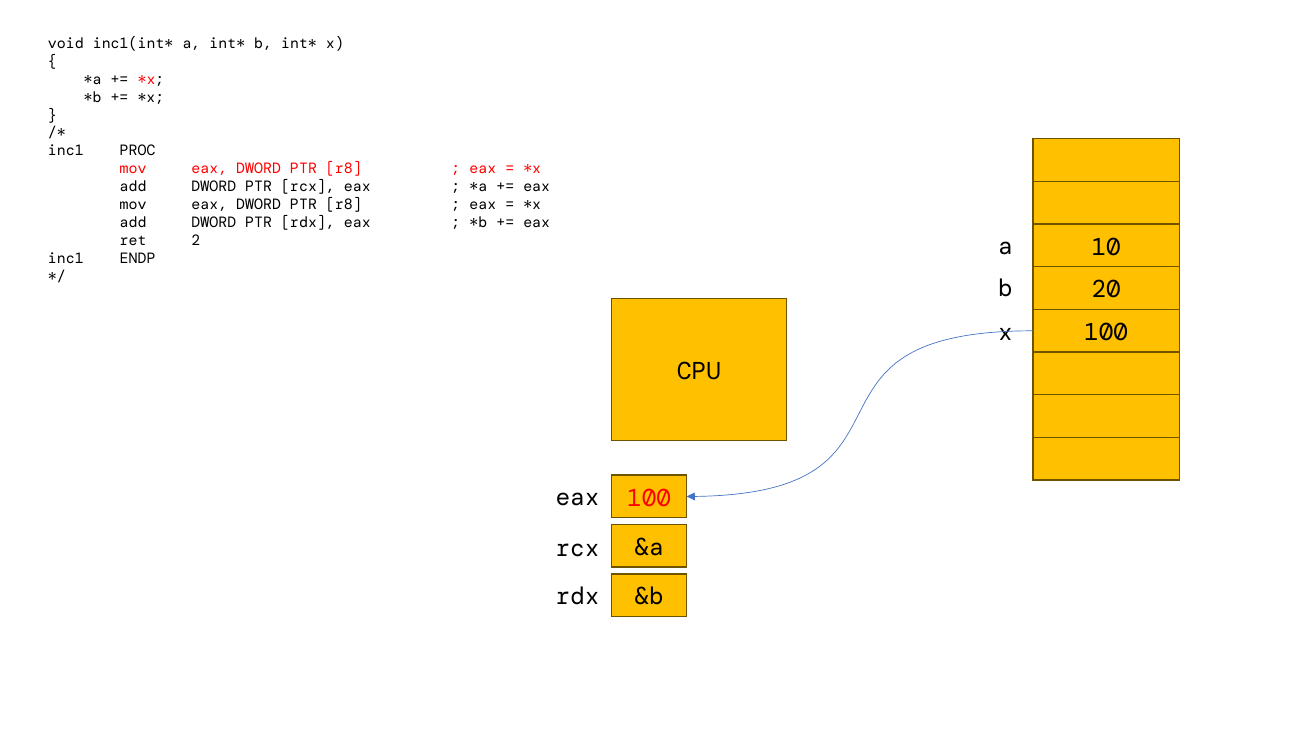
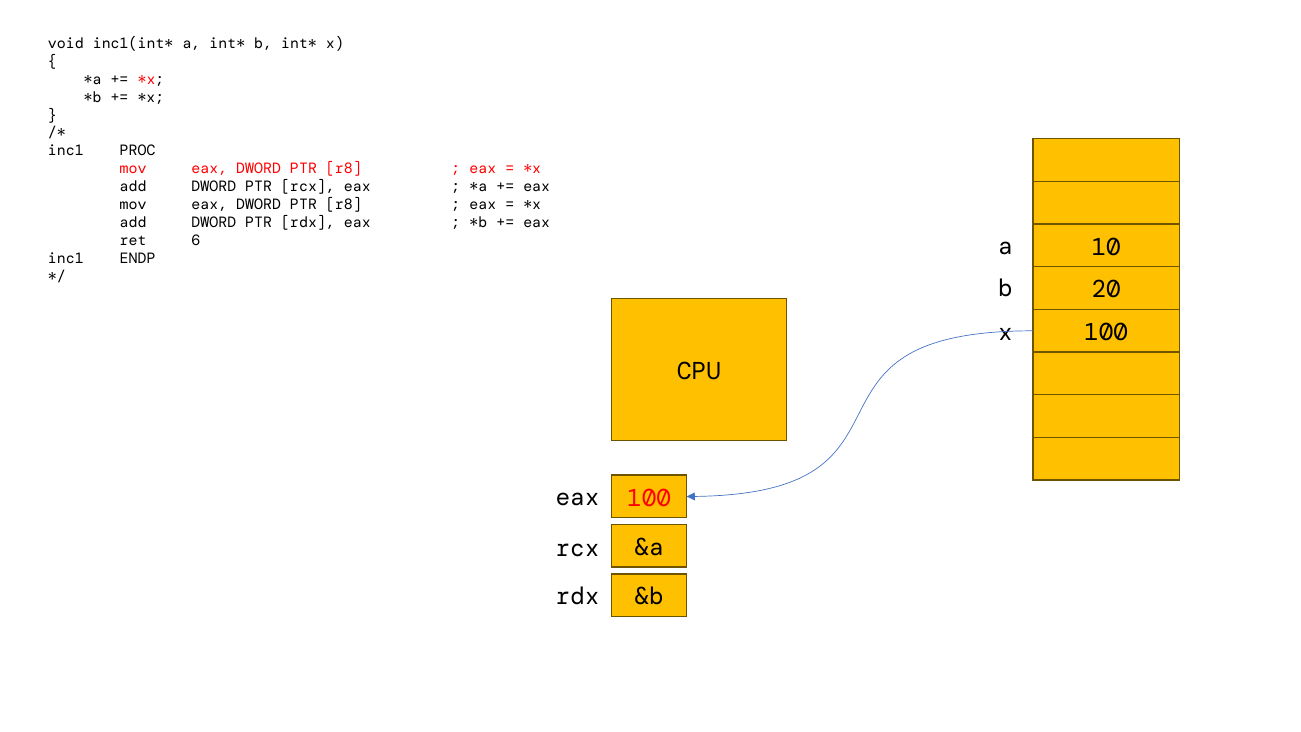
2: 2 -> 6 (196, 240)
